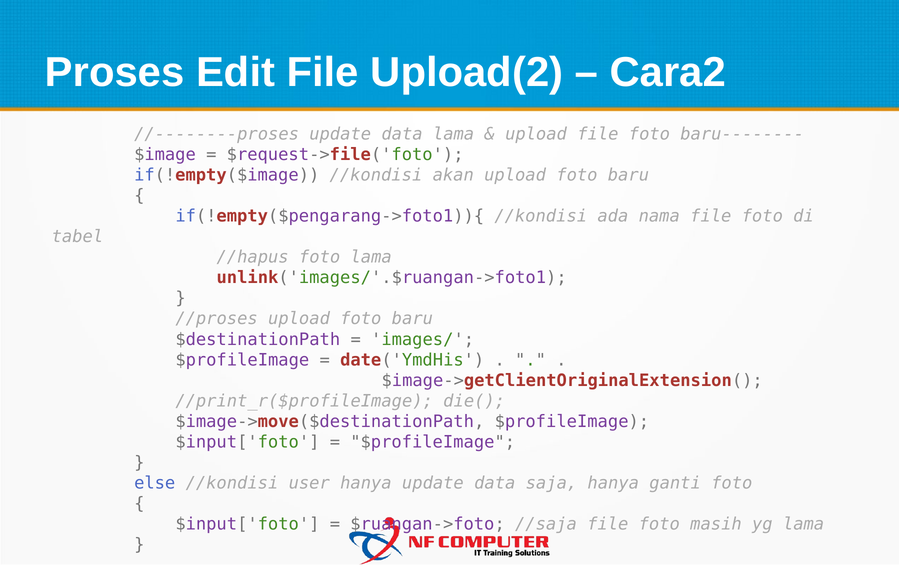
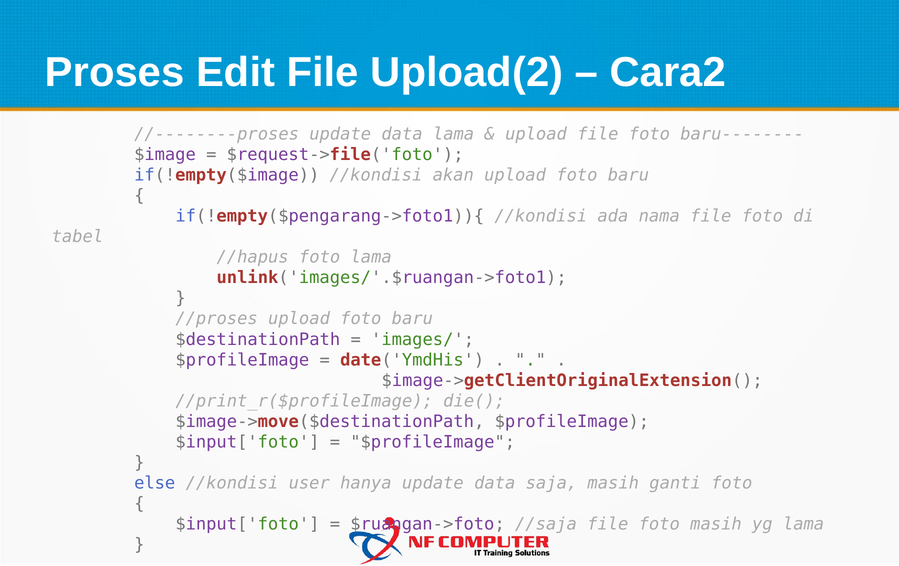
saja hanya: hanya -> masih (613, 484)
